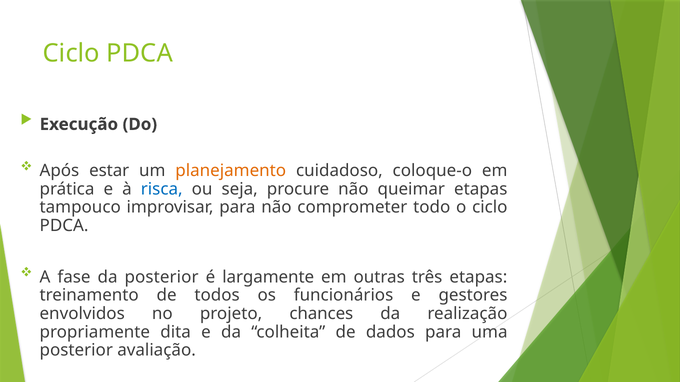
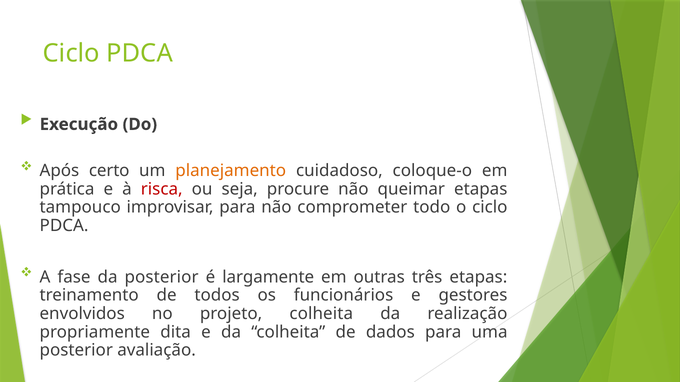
estar: estar -> certo (109, 171)
risca colour: blue -> red (162, 189)
projeto chances: chances -> colheita (321, 314)
